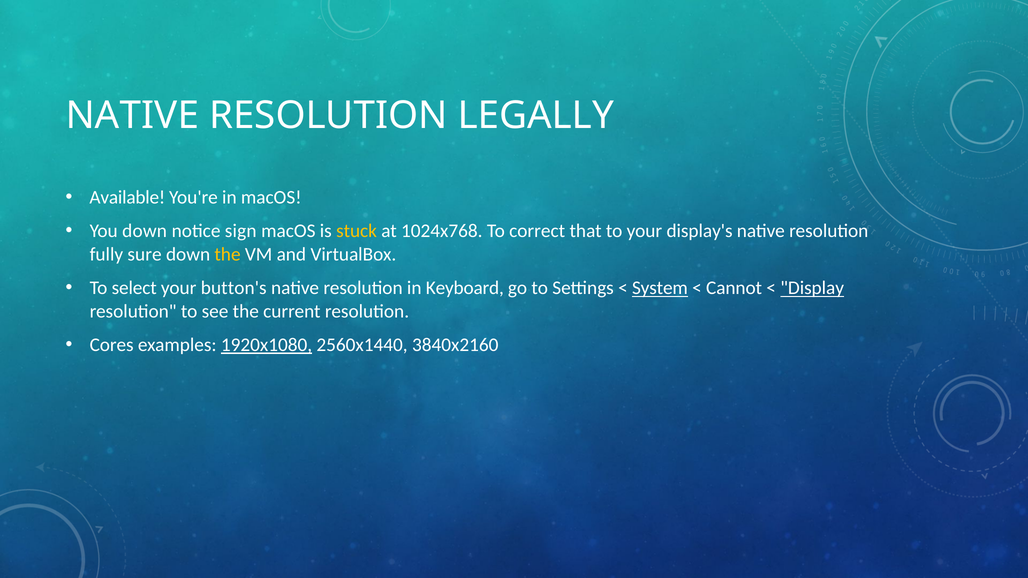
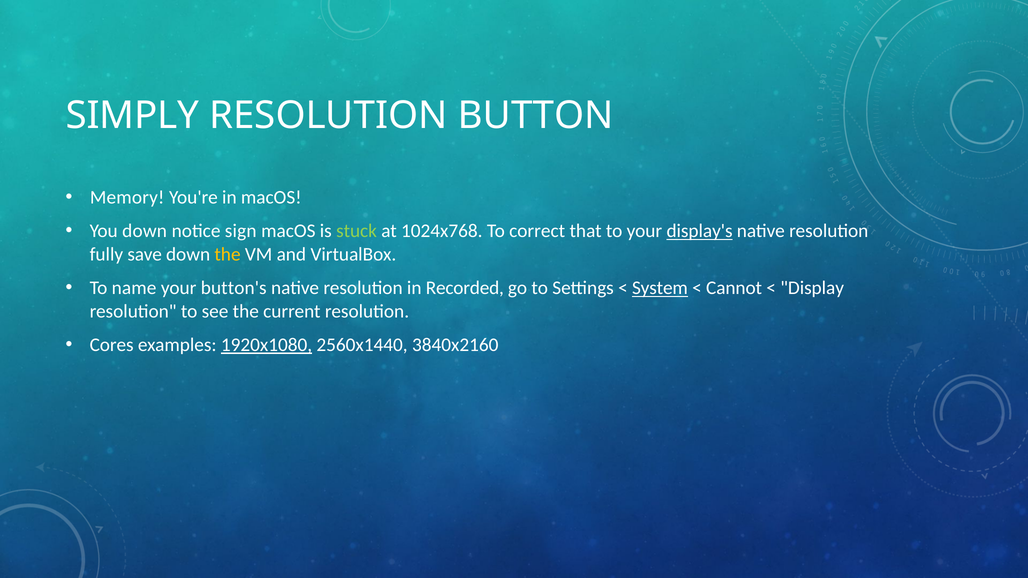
NATIVE: NATIVE -> SIMPLY (132, 115)
LEGALLY: LEGALLY -> BUTTON (536, 115)
Available: Available -> Memory (127, 197)
stuck colour: yellow -> light green (357, 231)
display's underline: none -> present (700, 231)
sure: sure -> save (145, 254)
select: select -> name (134, 288)
Keyboard: Keyboard -> Recorded (465, 288)
Display underline: present -> none (812, 288)
